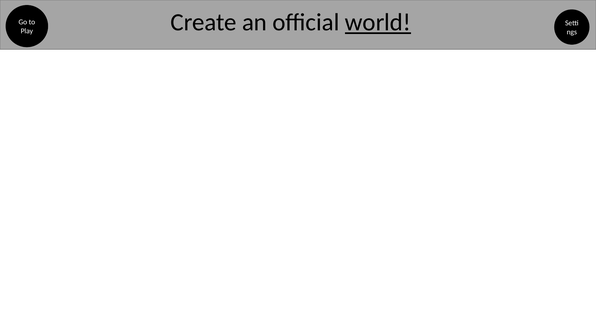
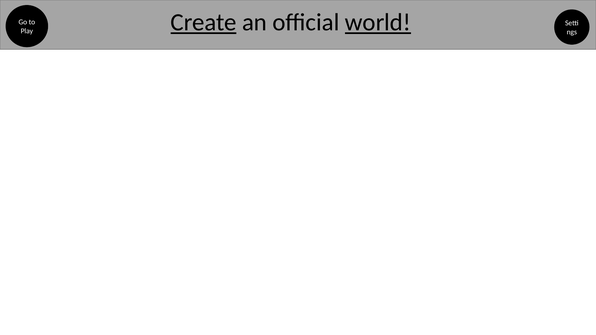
Create underline: none -> present (204, 22)
